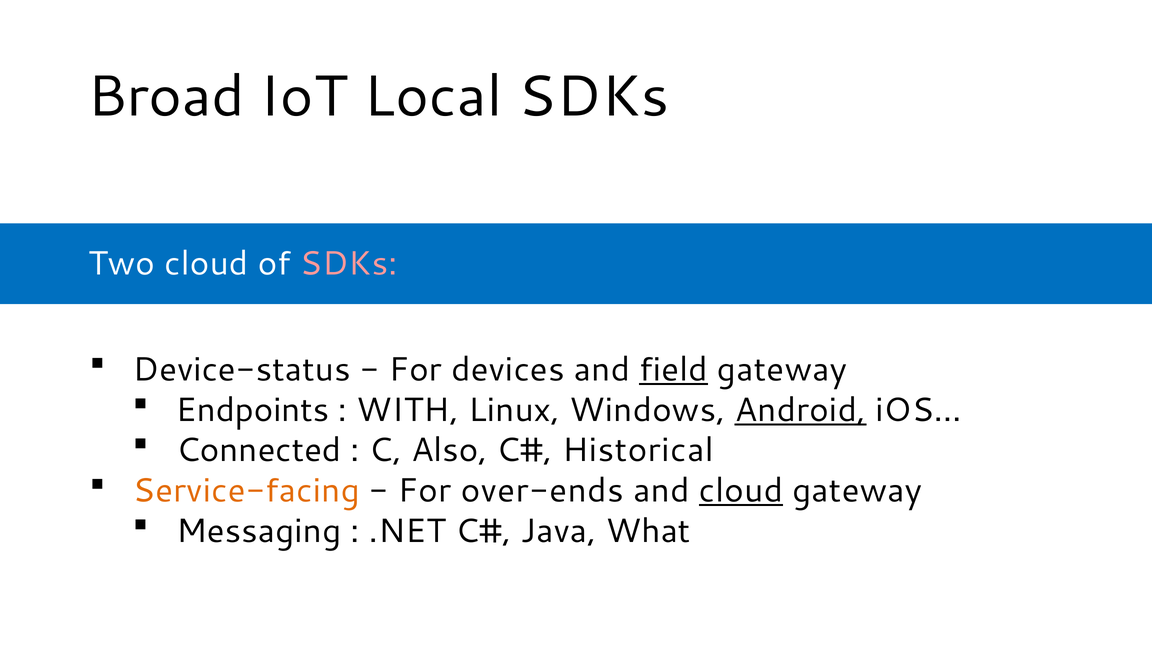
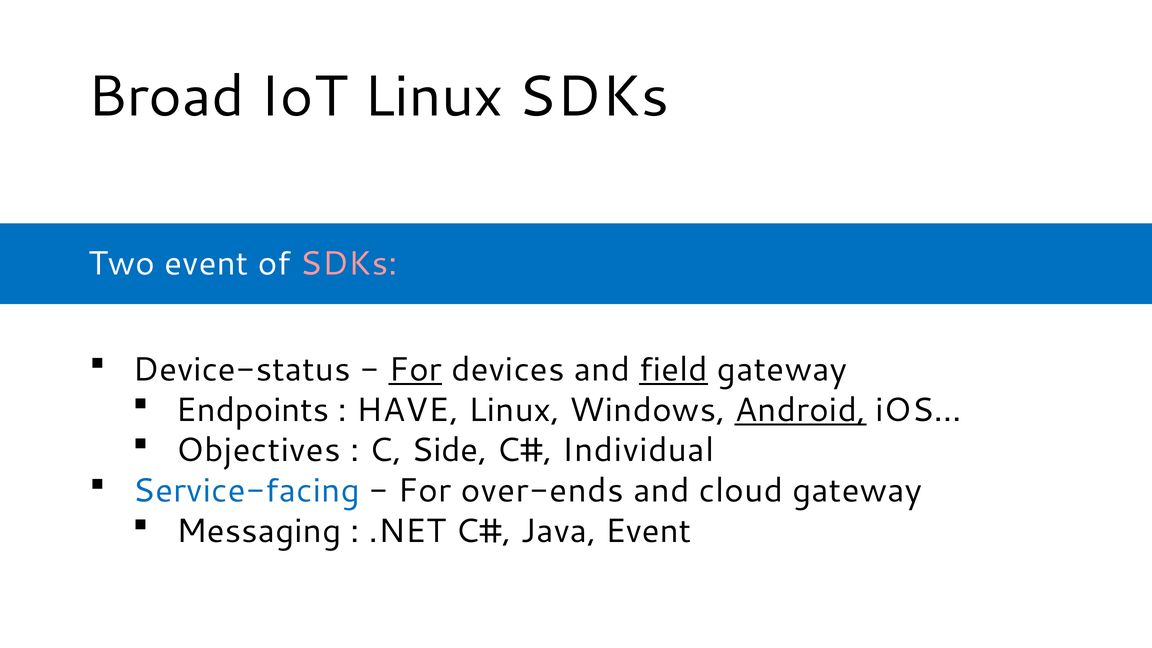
IoT Local: Local -> Linux (433, 97)
Two cloud: cloud -> event (206, 263)
For underline: none -> present (415, 370)
WITH: WITH -> HAVE (408, 410)
Connected: Connected -> Objectives (259, 450)
Also: Also -> Side (449, 450)
Historical: Historical -> Individual (638, 450)
Service-facing colour: orange -> blue (246, 491)
cloud underline: present -> none (741, 491)
Java What: What -> Event (648, 531)
